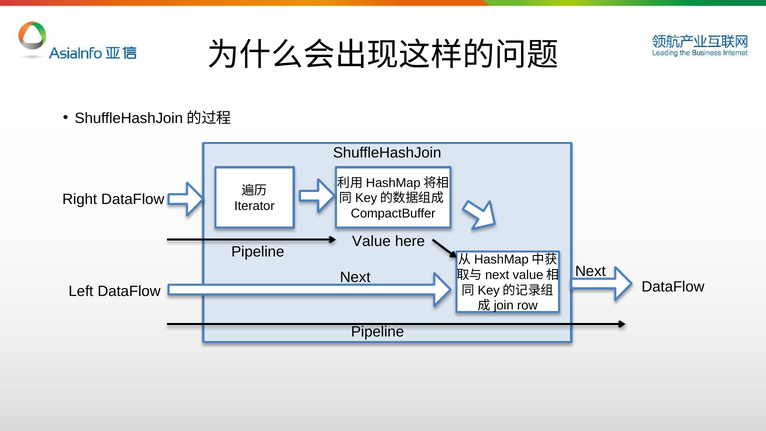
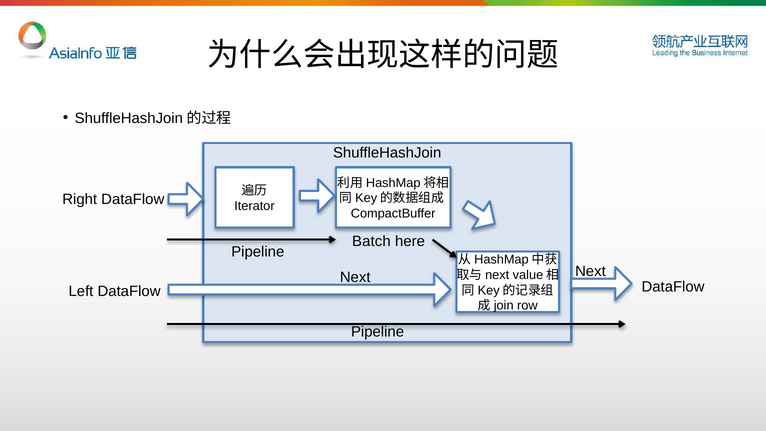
Value: Value -> Batch (371, 241)
